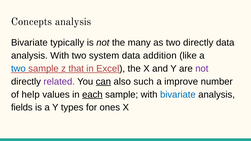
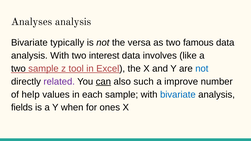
Concepts: Concepts -> Analyses (32, 22)
many: many -> versa (139, 43)
two directly: directly -> famous (198, 43)
system: system -> interest (104, 56)
addition: addition -> involves (160, 56)
two colour: blue -> black (18, 69)
that: that -> tool (76, 69)
not colour: purple -> blue (202, 69)
each underline: present -> none (92, 95)
types: types -> when (72, 108)
